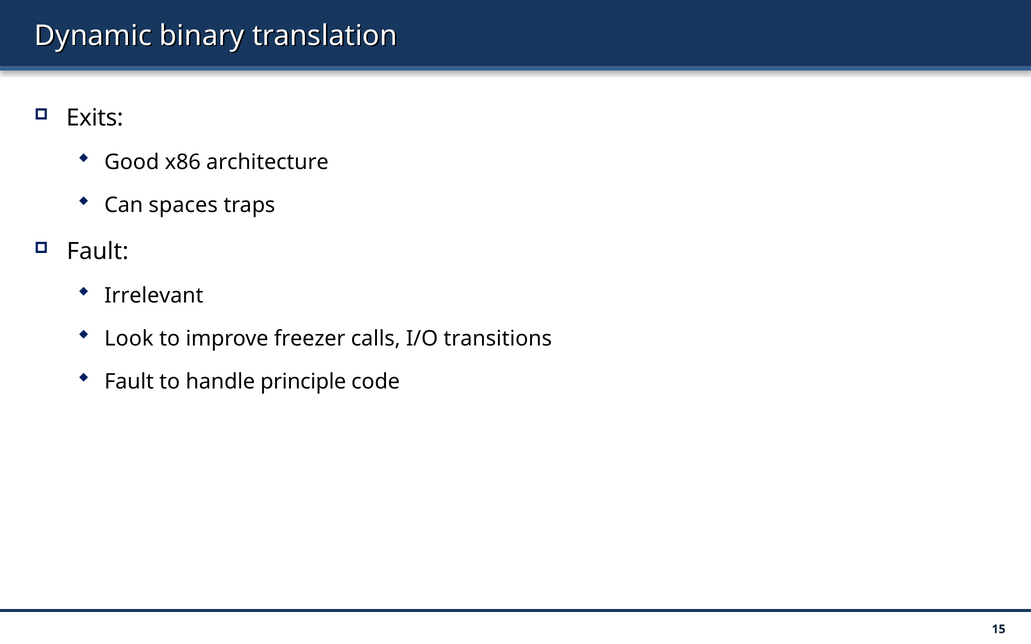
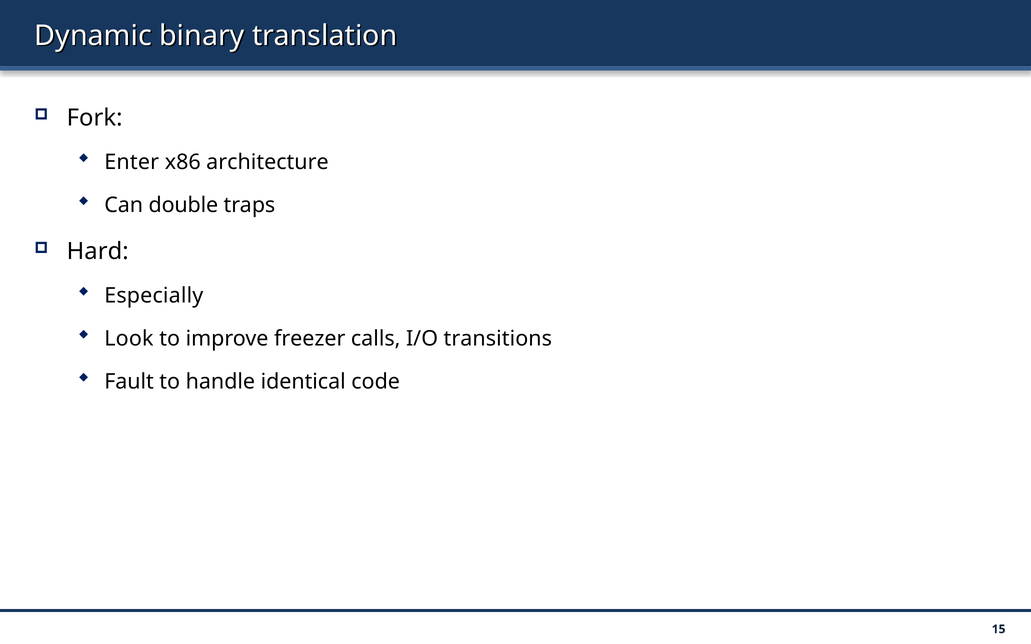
Exits: Exits -> Fork (95, 118)
Good: Good -> Enter (132, 162)
spaces: spaces -> double (183, 205)
Fault: Fault -> Hard (98, 252)
Irrelevant: Irrelevant -> Especially (154, 296)
principle: principle -> identical (303, 382)
